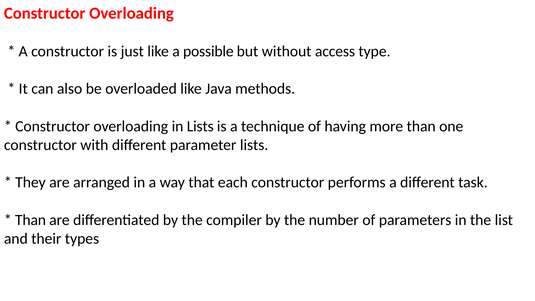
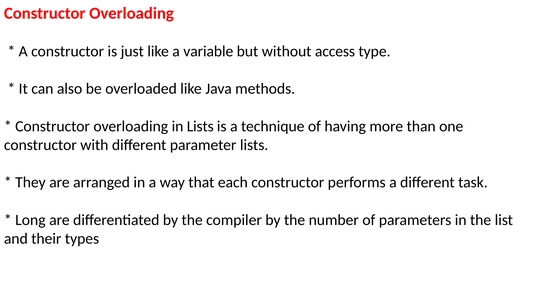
possible: possible -> variable (208, 51)
Than: Than -> Long (30, 220)
